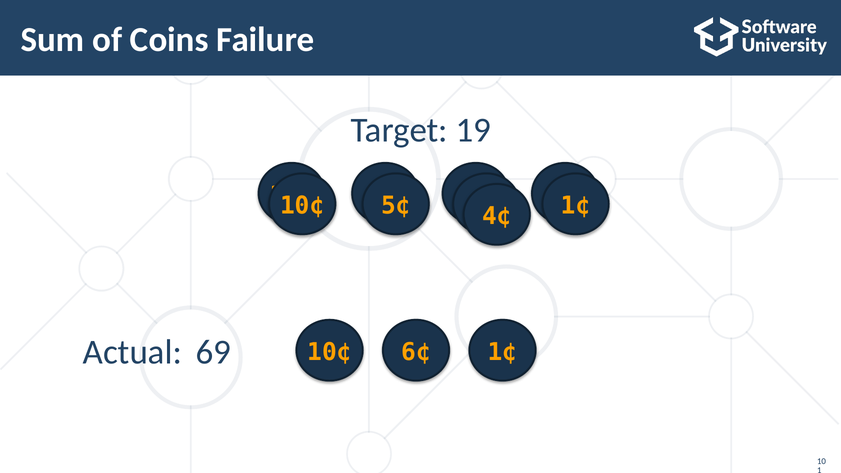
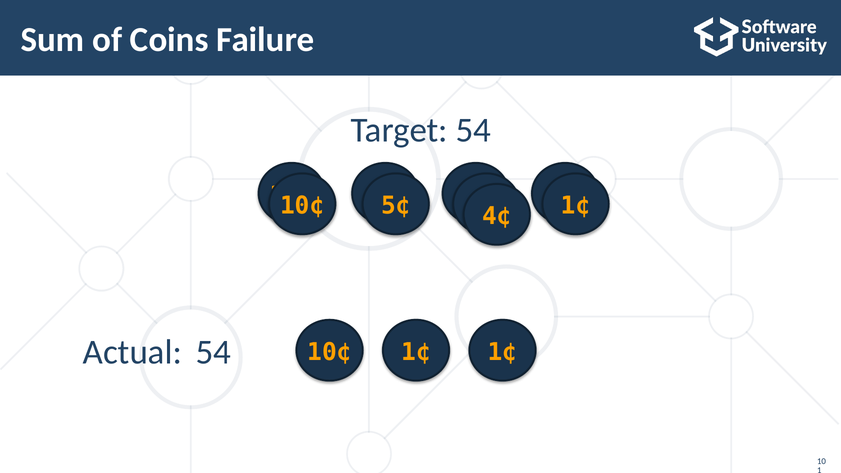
Target 19: 19 -> 54 (473, 130)
Actual 69: 69 -> 54 (213, 352)
6¢: 6¢ -> 1¢ (416, 352)
